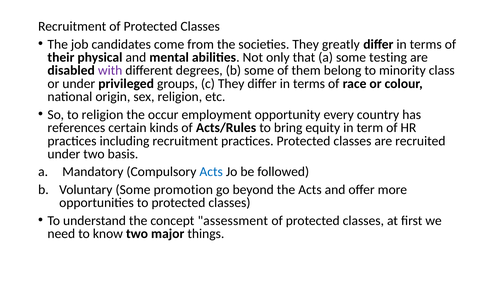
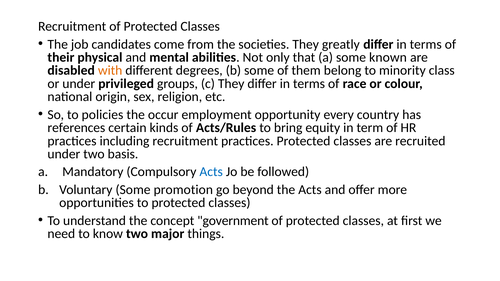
testing: testing -> known (388, 57)
with colour: purple -> orange (110, 71)
to religion: religion -> policies (103, 115)
assessment: assessment -> government (233, 221)
